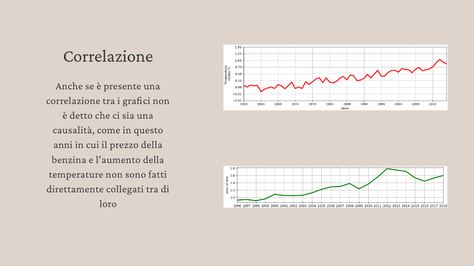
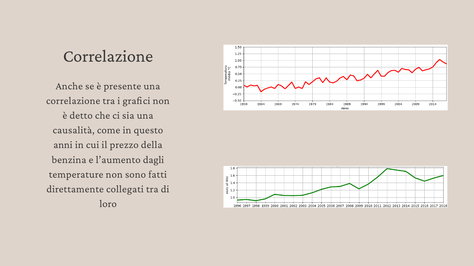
l’aumento della: della -> dagli (154, 160)
